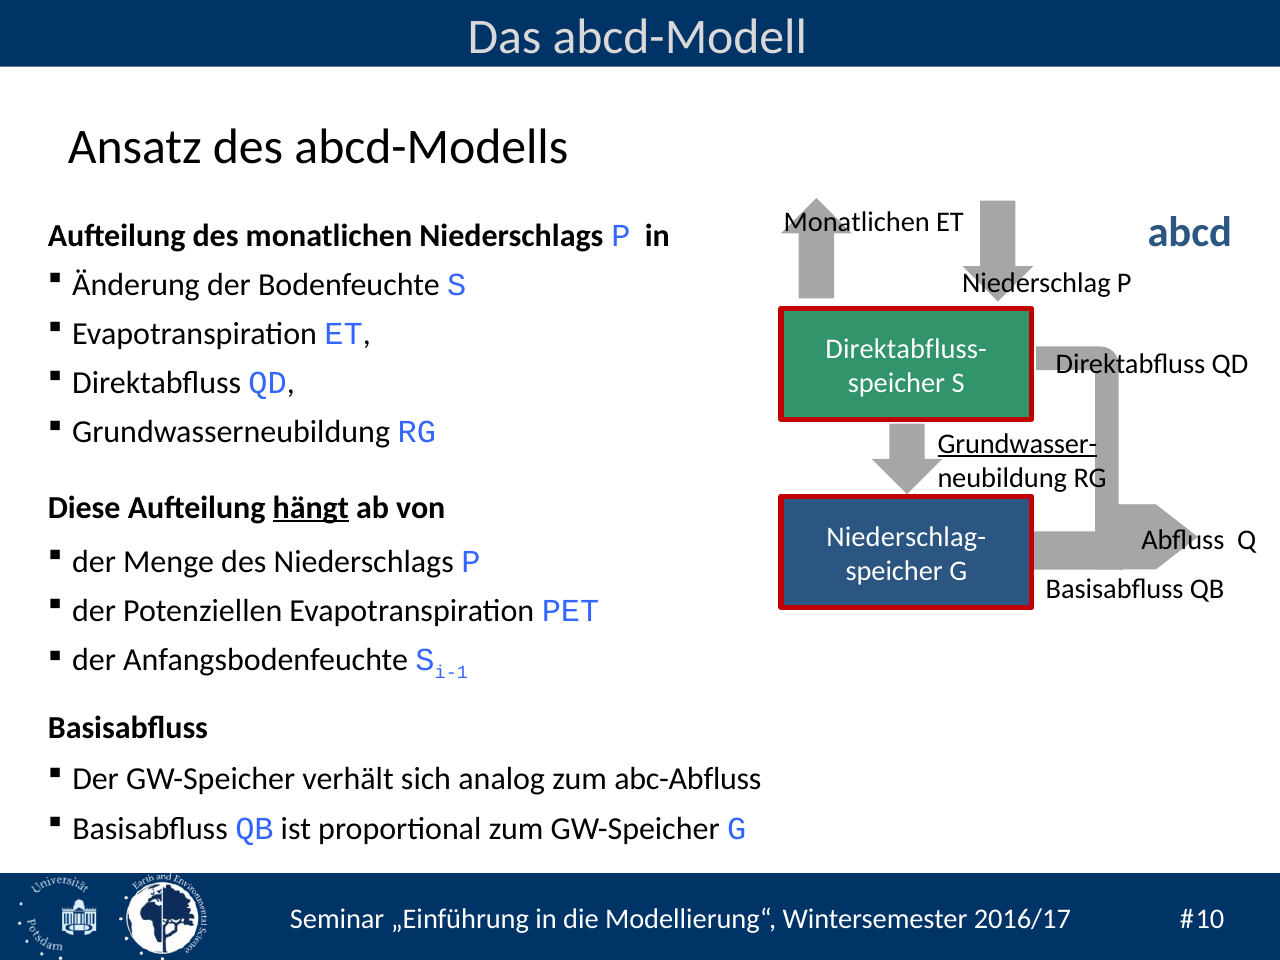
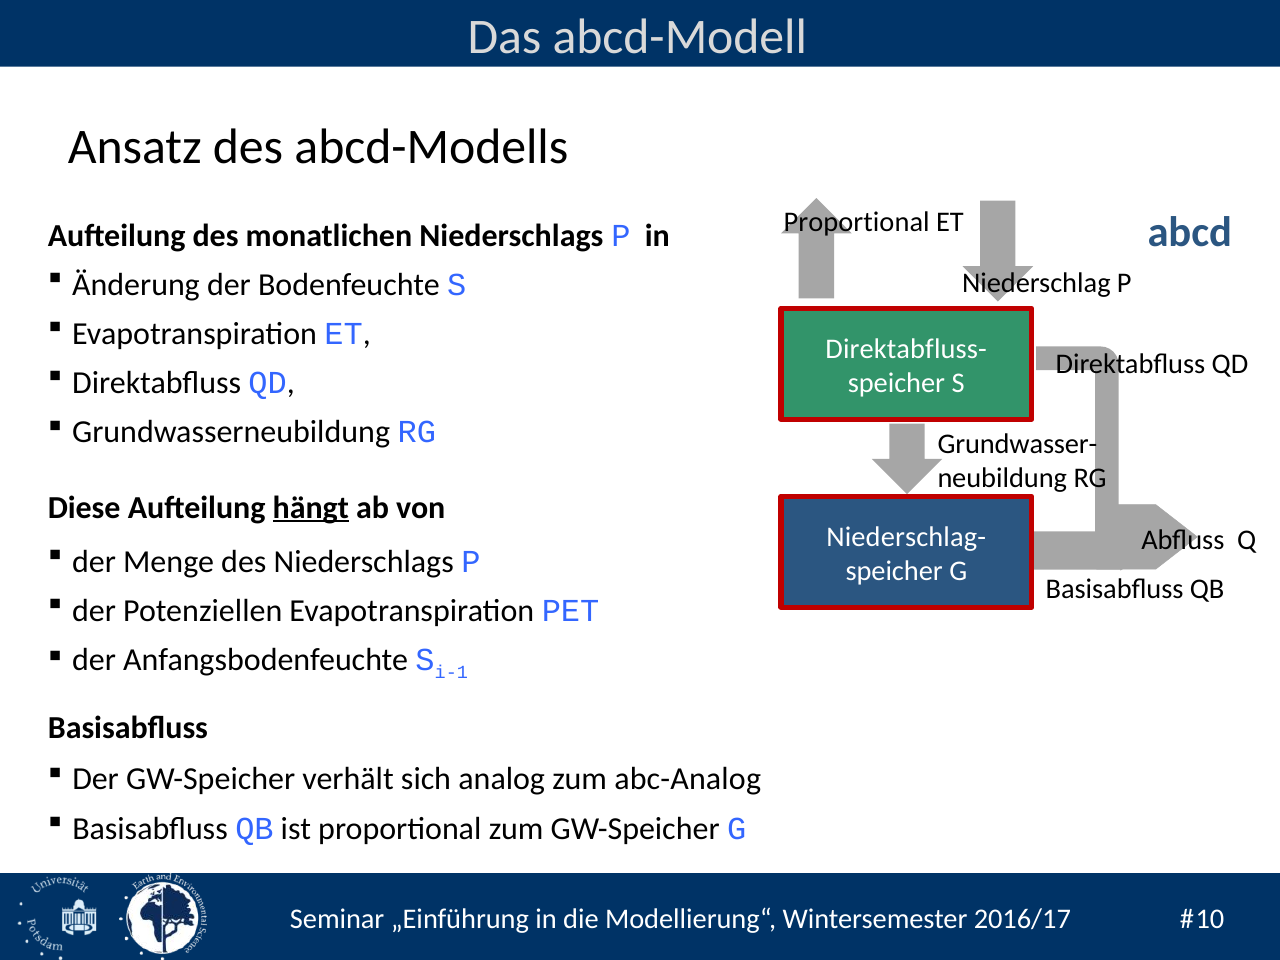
Monatlichen: Monatlichen -> Proportional (857, 222)
Grundwasser- underline: present -> none (1017, 444)
abc-Abfluss: abc-Abfluss -> abc-Analog (688, 779)
